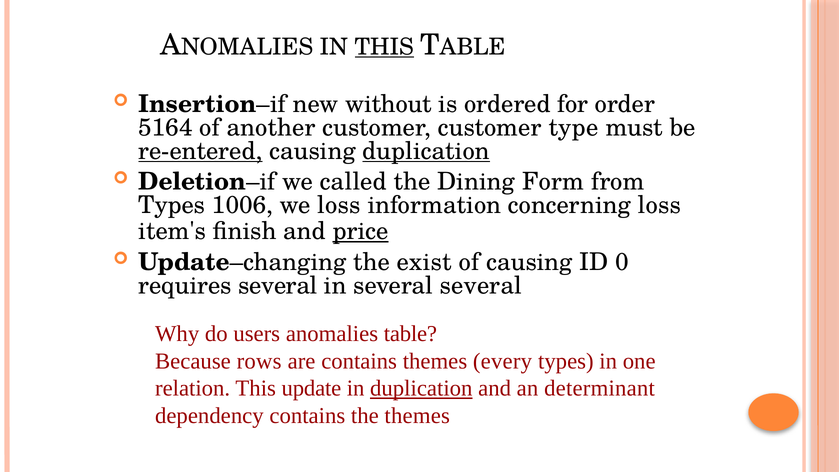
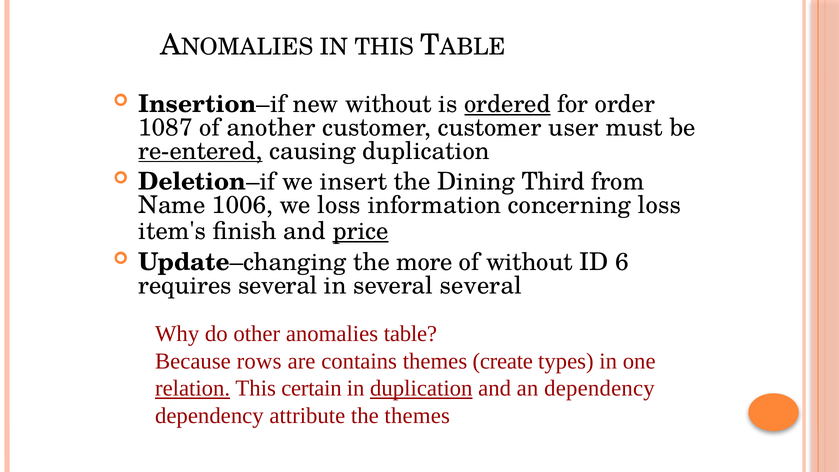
THIS underline: present -> none (384, 47)
ordered underline: none -> present (507, 104)
5164: 5164 -> 1087 (165, 127)
type: type -> user (573, 127)
duplication underline: present -> none (426, 151)
called: called -> insert (353, 181)
Form: Form -> Third (553, 181)
Types: Types -> Name (172, 205)
exist: exist -> more (424, 262)
of causing: causing -> without (529, 262)
0: 0 -> 6 (622, 262)
users: users -> other (257, 334)
every: every -> create (503, 361)
relation underline: none -> present (193, 388)
update: update -> certain (311, 388)
an determinant: determinant -> dependency (599, 388)
dependency contains: contains -> attribute (307, 416)
